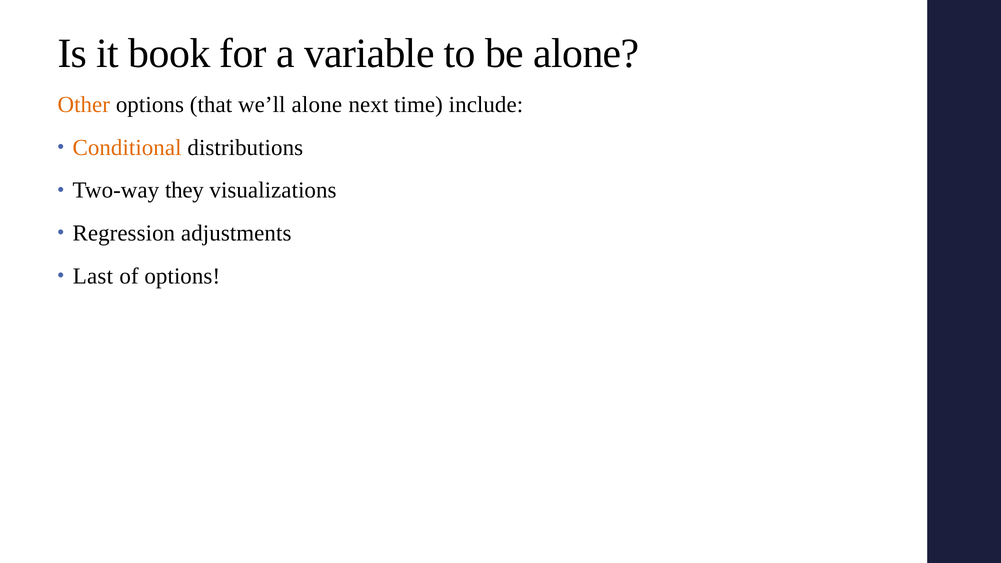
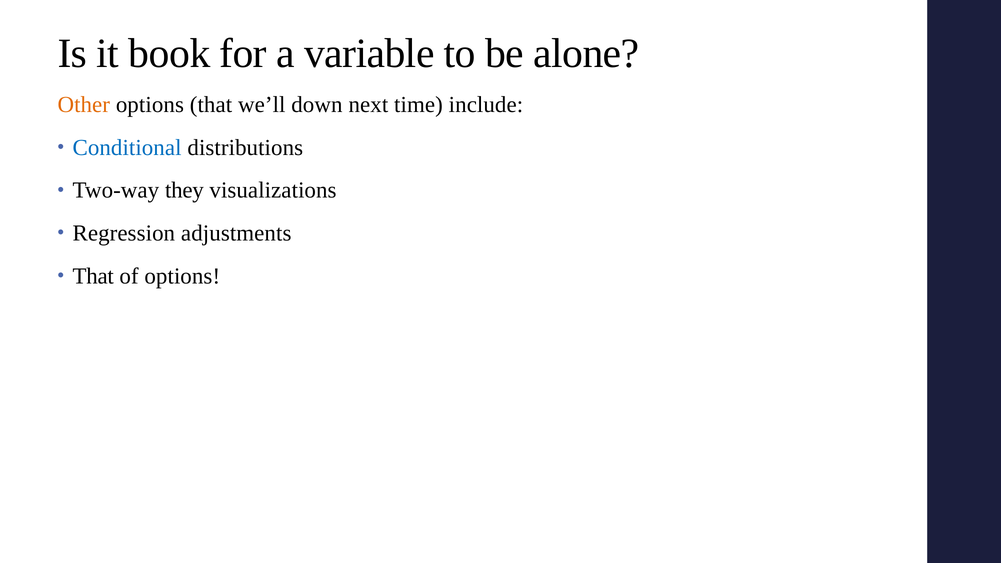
we’ll alone: alone -> down (317, 105)
Conditional colour: orange -> blue (127, 148)
Last: Last -> That (93, 276)
